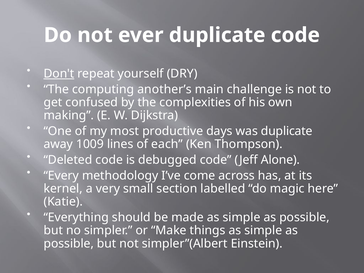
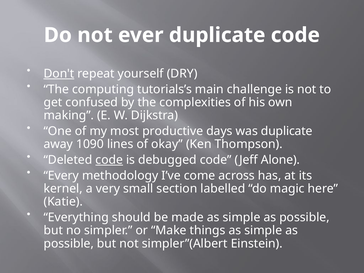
another’s: another’s -> tutorials’s (165, 89)
1009: 1009 -> 1090 (90, 144)
each: each -> okay (167, 144)
code underline: none -> present (109, 160)
